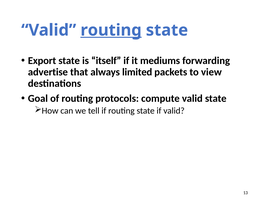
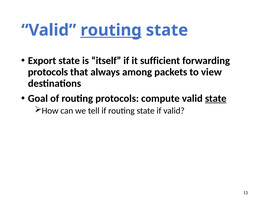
mediums: mediums -> sufficient (160, 61)
advertise: advertise -> protocols (48, 72)
limited: limited -> among (137, 72)
state underline: none -> present (216, 98)
